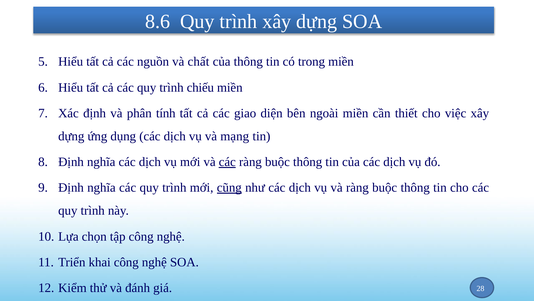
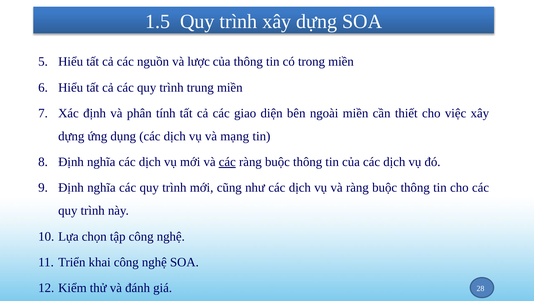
8.6: 8.6 -> 1.5 (158, 21)
chất: chất -> lược (199, 62)
chiếu: chiếu -> trung (200, 87)
cũng underline: present -> none (229, 187)
